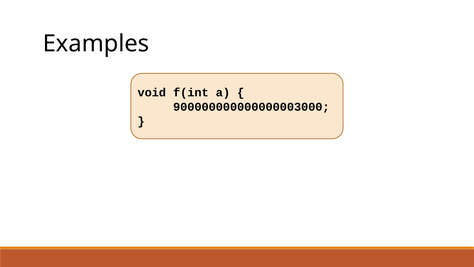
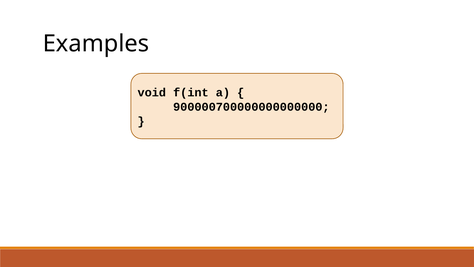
900000000000000003000: 900000000000000003000 -> 900000700000000000000 (251, 107)
